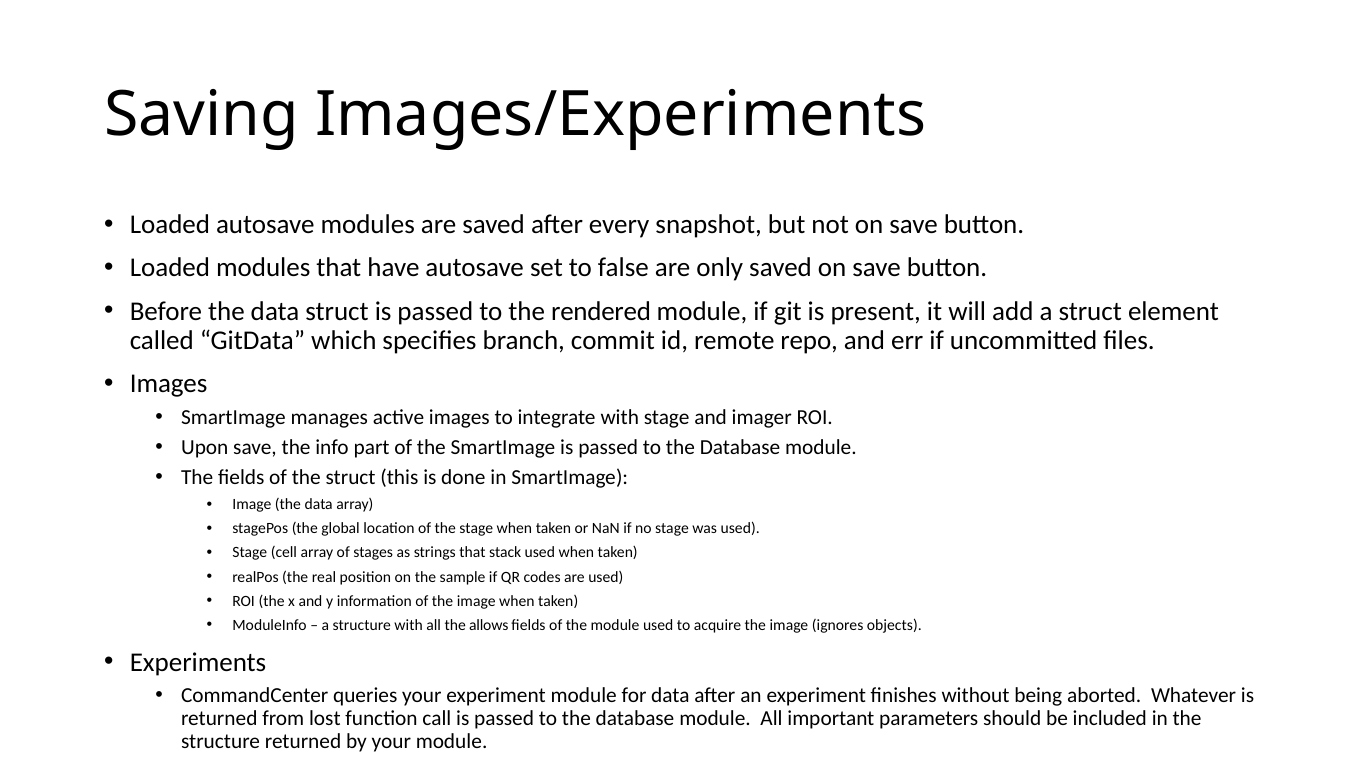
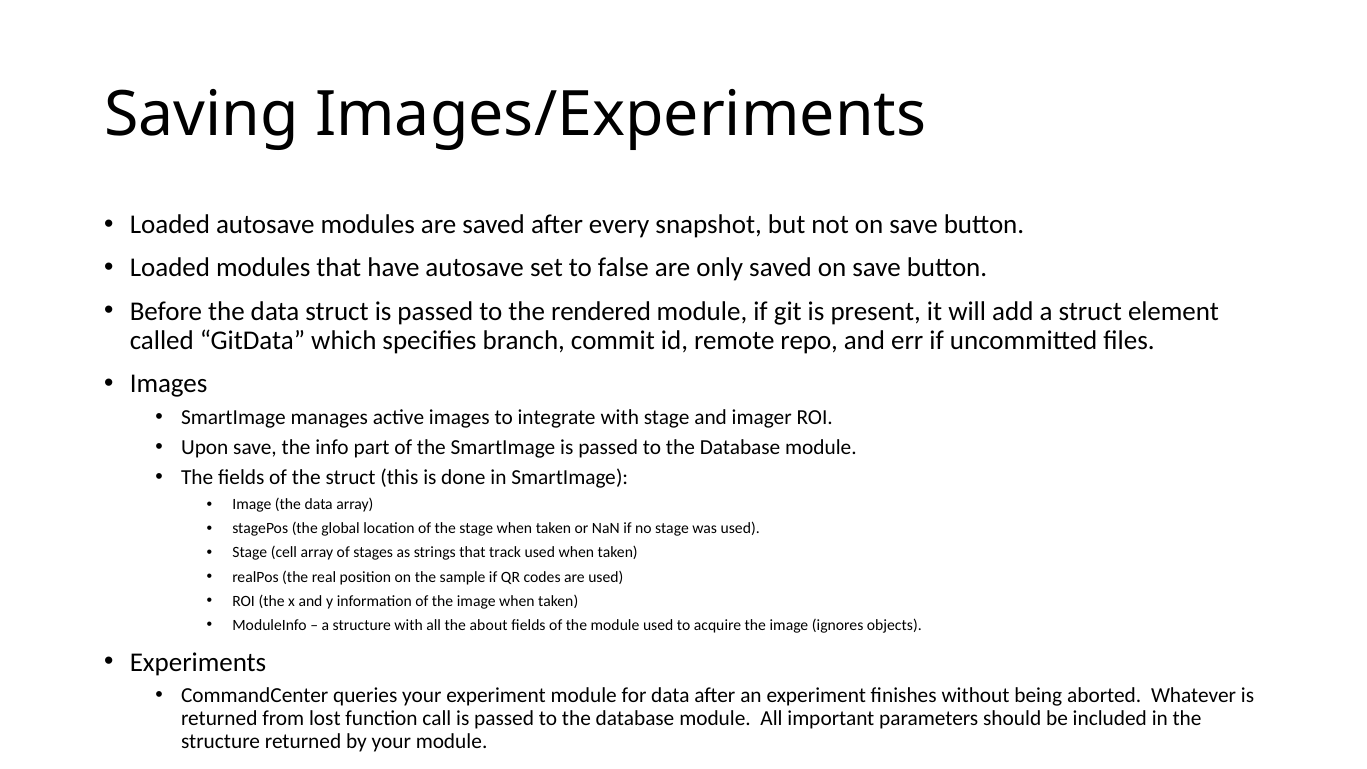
stack: stack -> track (505, 553)
allows: allows -> about (489, 625)
